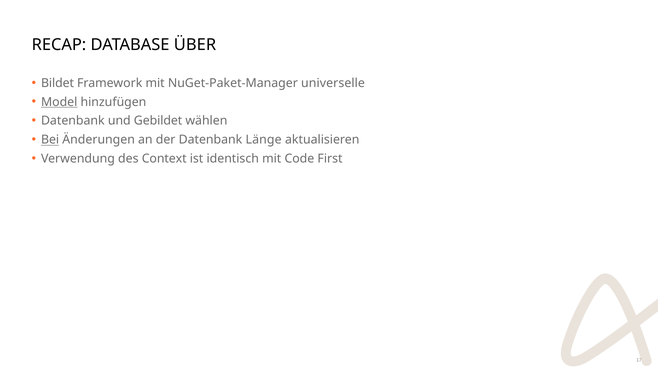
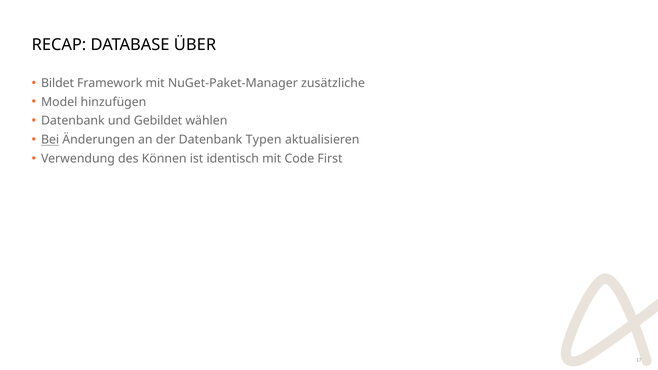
universelle: universelle -> zusätzliche (333, 83)
Model underline: present -> none (59, 102)
Länge: Länge -> Typen (264, 140)
Context: Context -> Können (164, 159)
